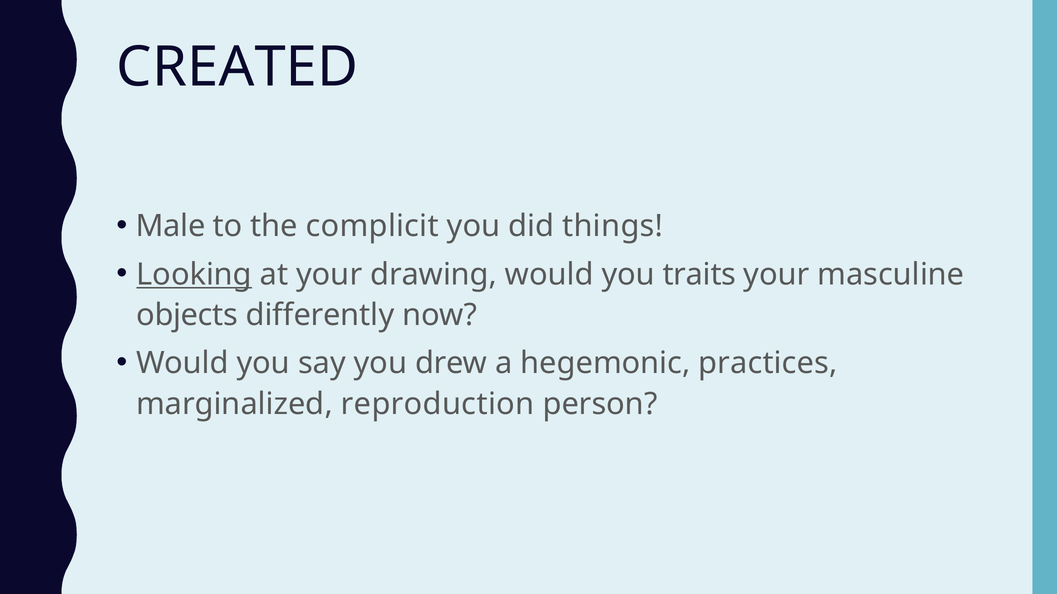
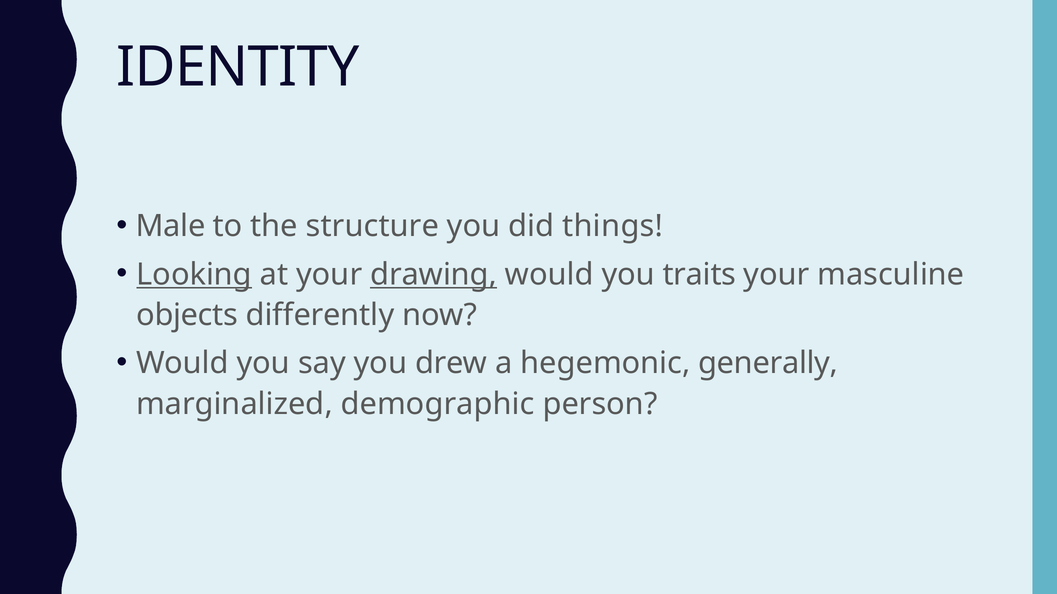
CREATED: CREATED -> IDENTITY (238, 67)
complicit: complicit -> structure (372, 226)
drawing underline: none -> present (434, 275)
practices: practices -> generally (768, 364)
reproduction: reproduction -> demographic (438, 404)
